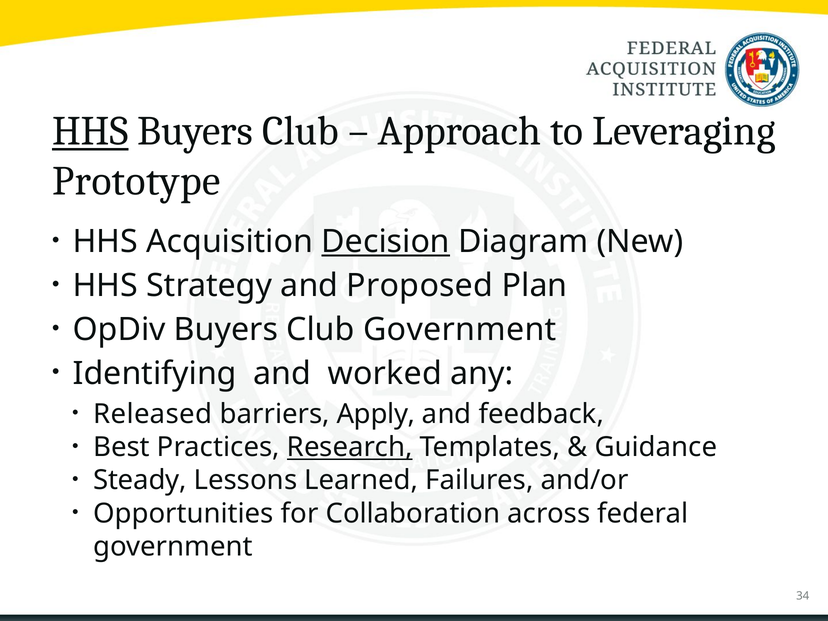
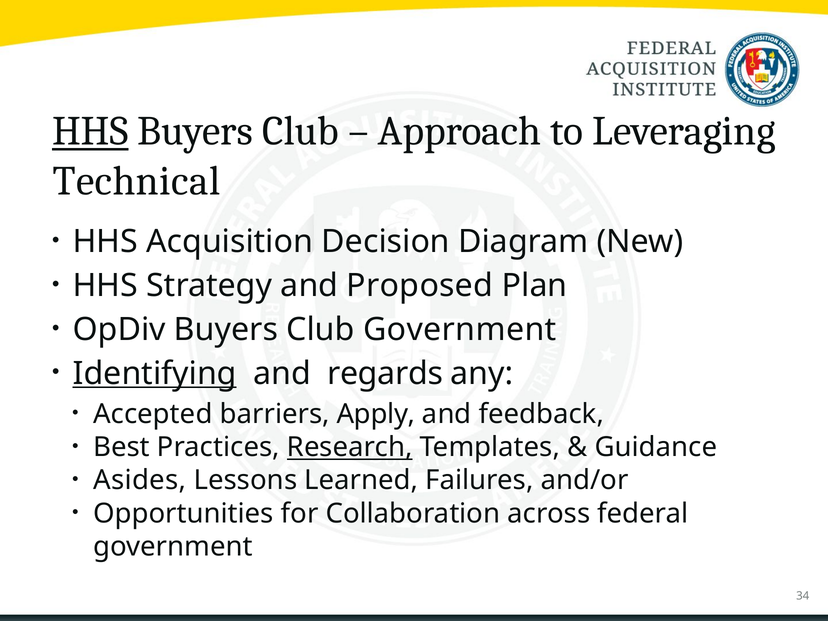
Prototype: Prototype -> Technical (136, 181)
Decision underline: present -> none (386, 242)
Identifying underline: none -> present (155, 373)
worked: worked -> regards (385, 373)
Released: Released -> Accepted (153, 414)
Steady: Steady -> Asides (140, 480)
